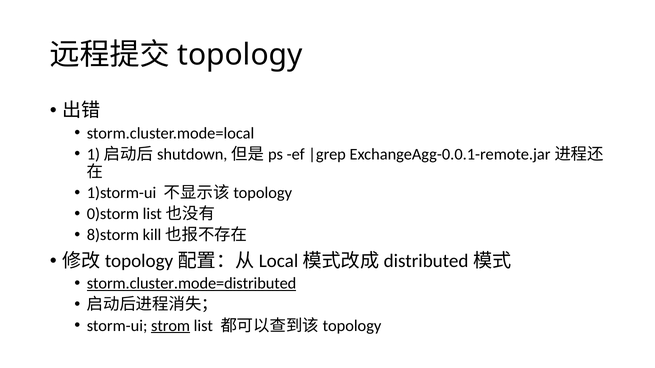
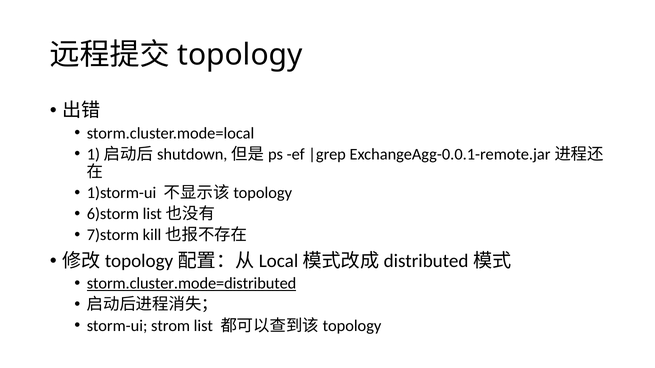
0)storm: 0)storm -> 6)storm (113, 214)
8)storm: 8)storm -> 7)storm (113, 235)
strom underline: present -> none (171, 326)
